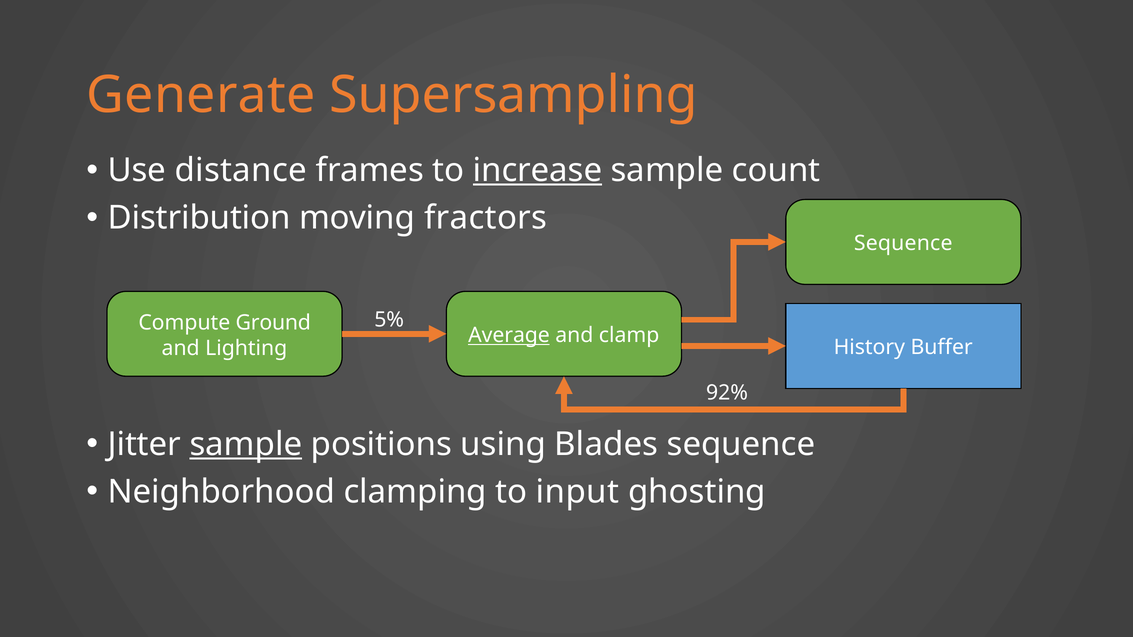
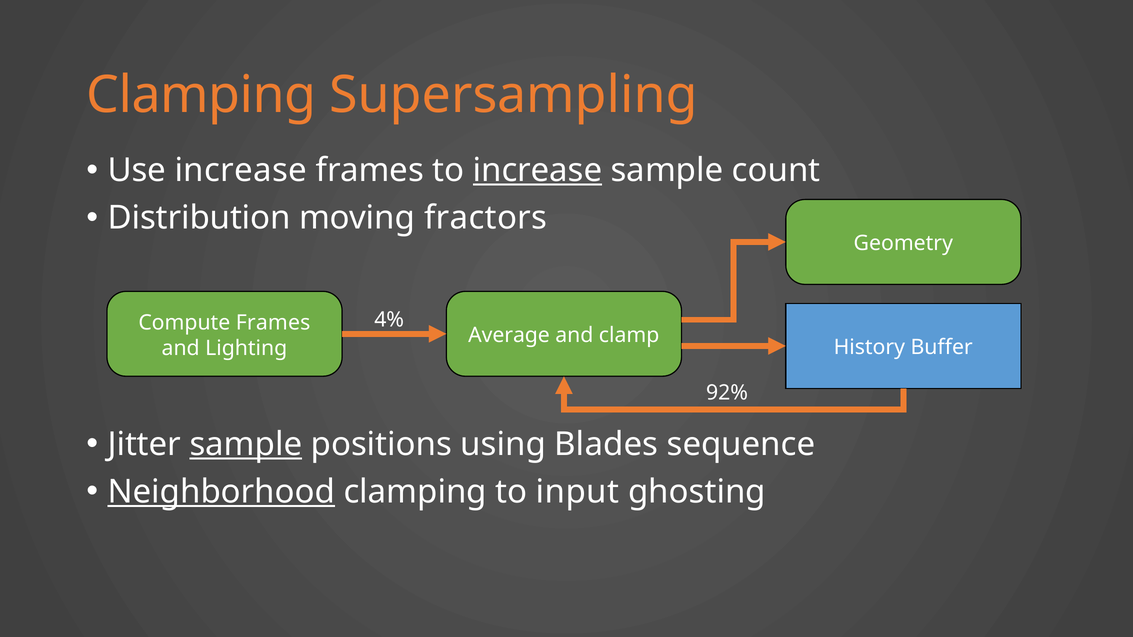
Generate: Generate -> Clamping (201, 95)
Use distance: distance -> increase (241, 171)
Sequence: Sequence -> Geometry (903, 243)
5%: 5% -> 4% (389, 320)
Compute Ground: Ground -> Frames (273, 323)
Average underline: present -> none (509, 335)
Neighborhood underline: none -> present (221, 492)
